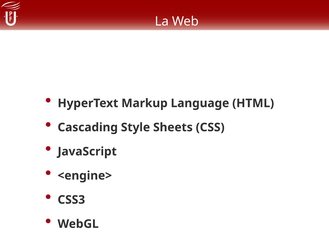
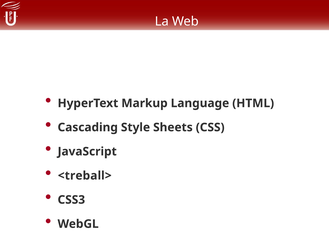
<engine>: <engine> -> <treball> (85, 175)
